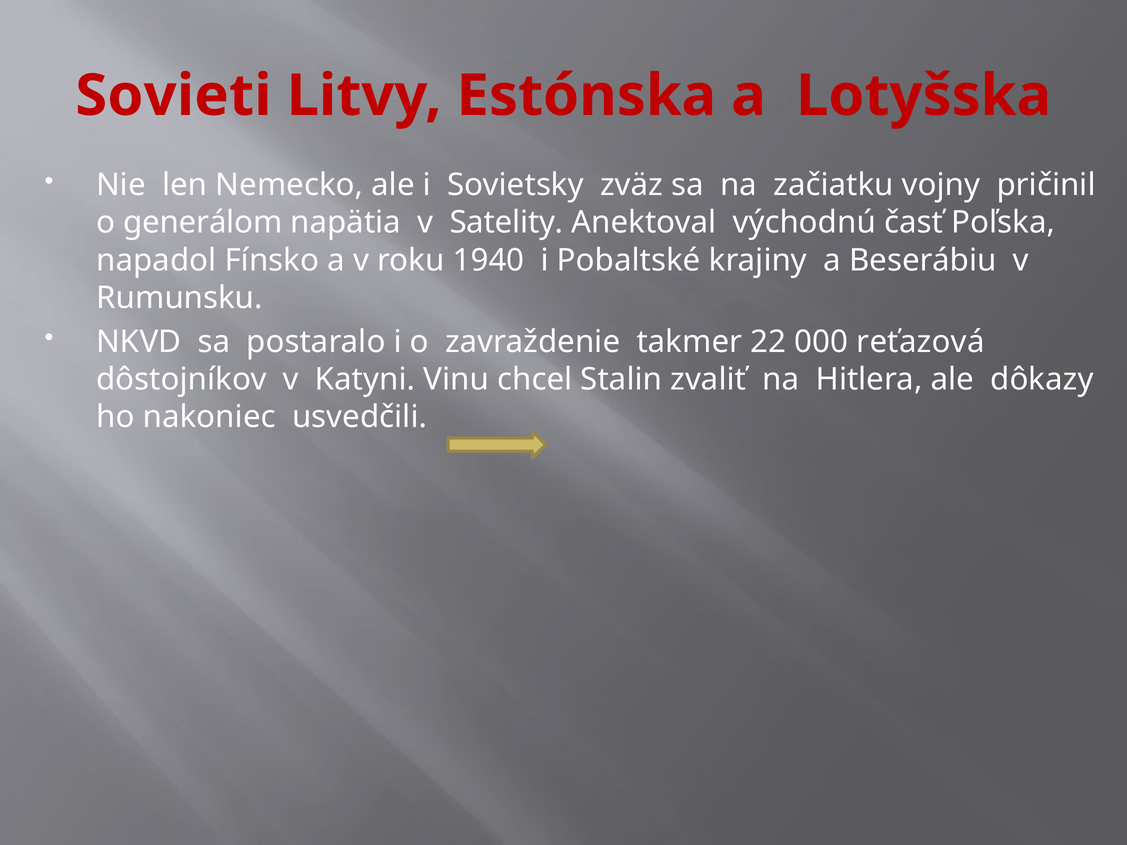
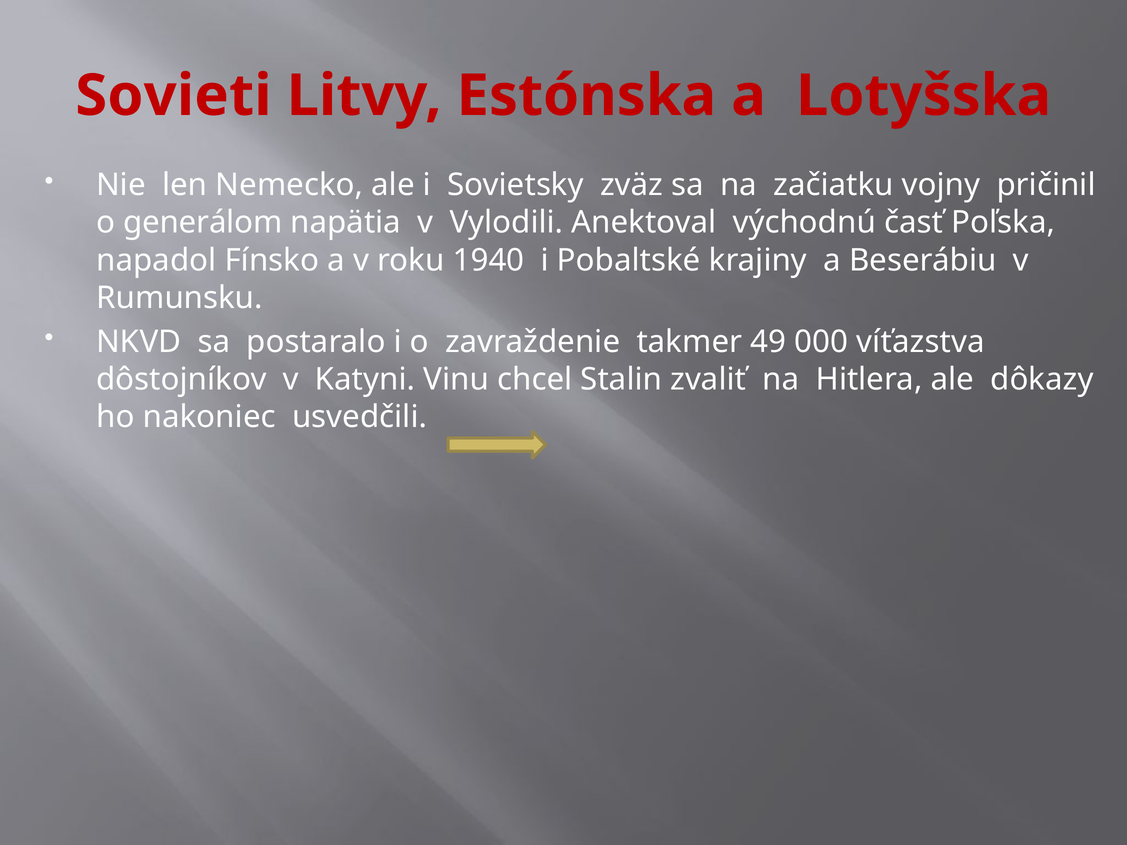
Satelity: Satelity -> Vylodili (506, 223)
22: 22 -> 49 (768, 342)
reťazová: reťazová -> víťazstva (921, 342)
